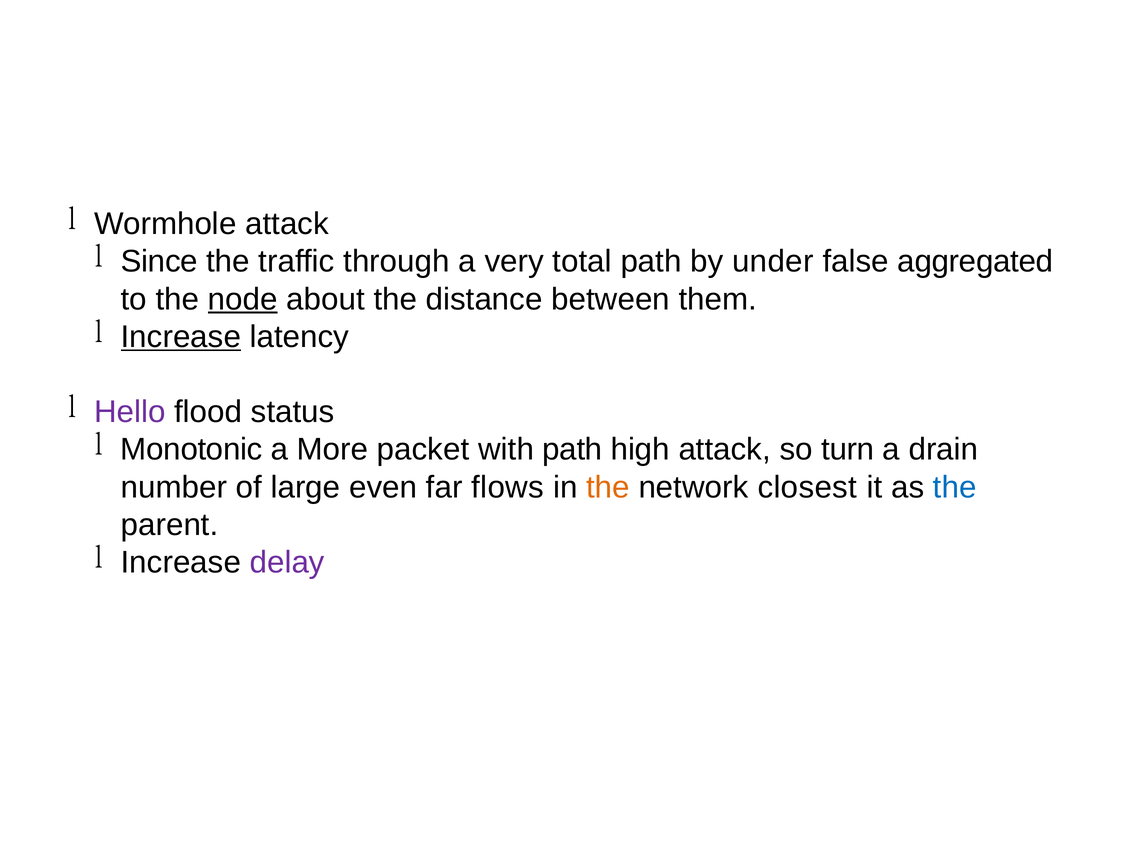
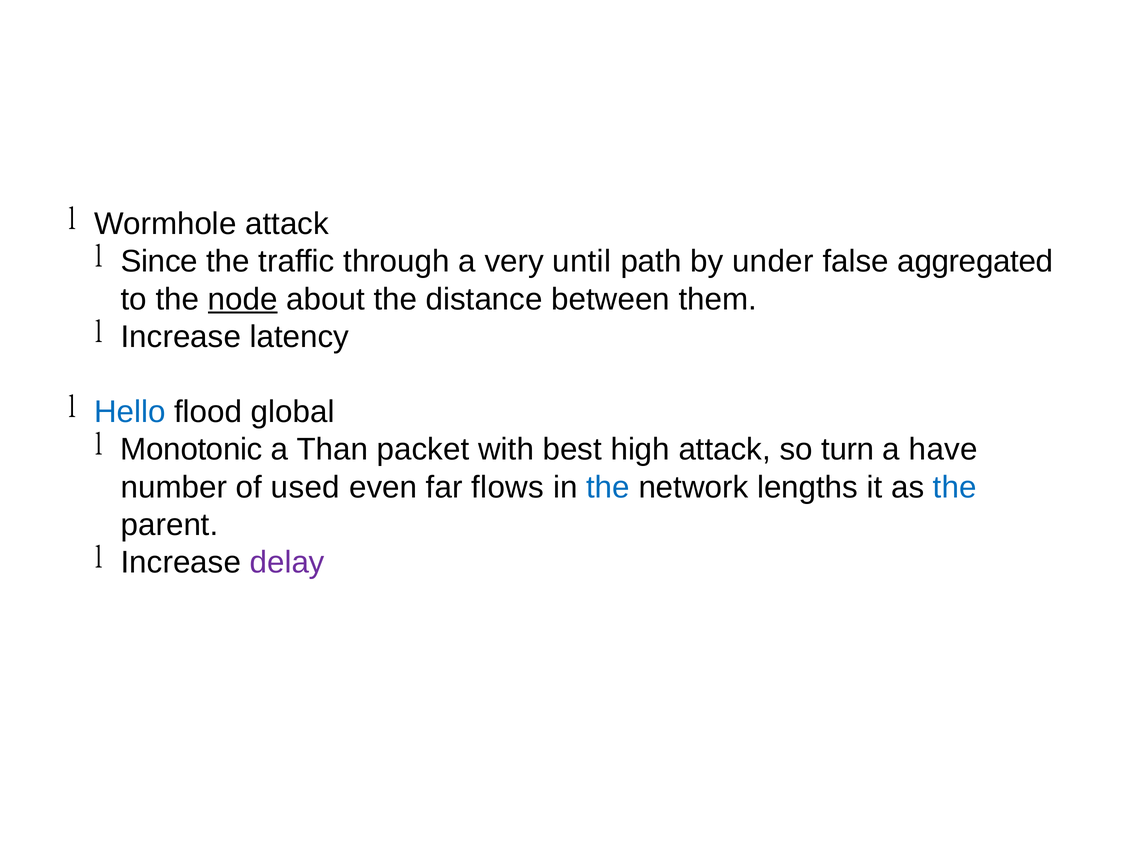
total: total -> until (582, 262)
Increase underline: present -> none (181, 337)
Hello colour: purple -> blue (130, 412)
status: status -> global (293, 412)
More: More -> Than (333, 450)
with path: path -> best (572, 450)
drain: drain -> have (943, 450)
large: large -> used (305, 487)
the colour: orange -> blue (608, 487)
closest: closest -> lengths (808, 487)
